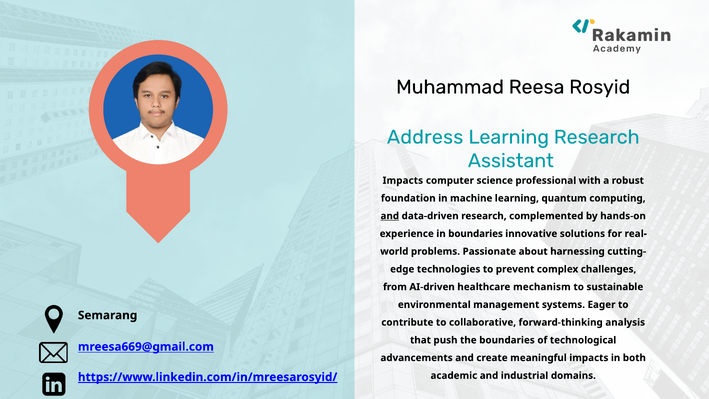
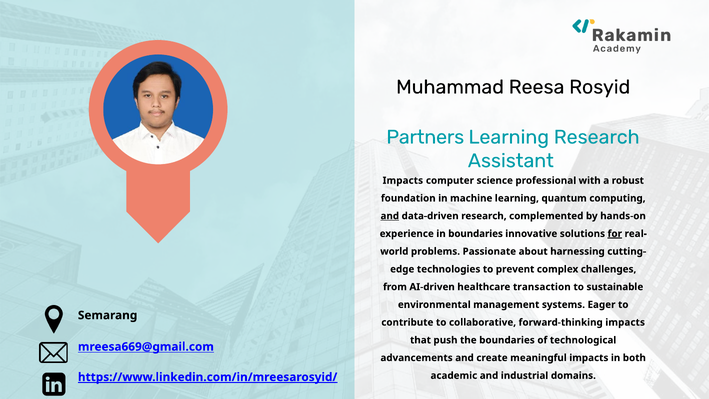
Address: Address -> Partners (425, 137)
for underline: none -> present (615, 234)
mechanism: mechanism -> transaction (542, 287)
forward-thinking analysis: analysis -> impacts (625, 322)
